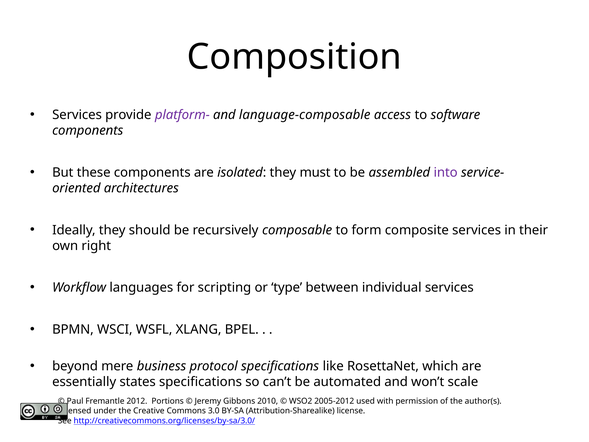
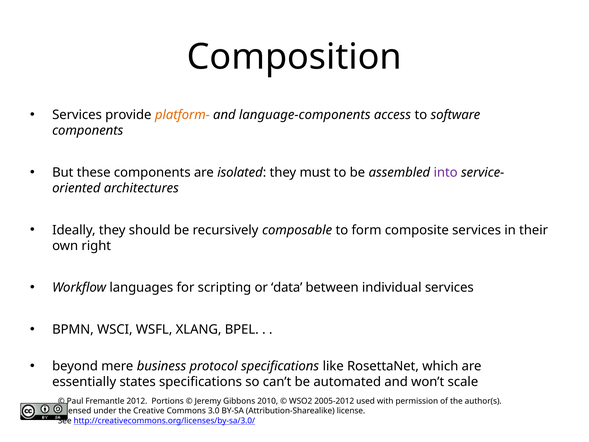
platform- colour: purple -> orange (182, 115)
language-composable: language-composable -> language-components (305, 115)
type: type -> data (287, 288)
